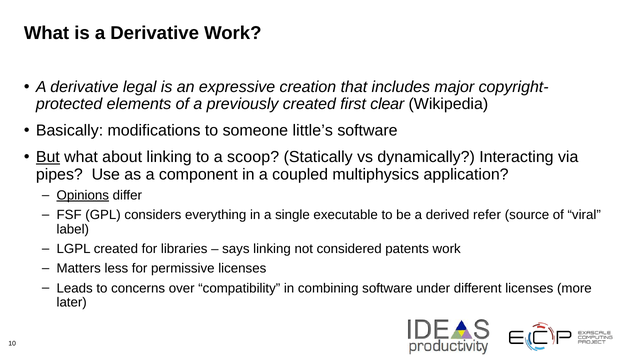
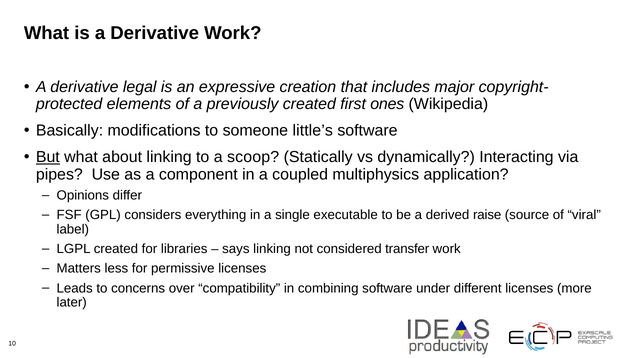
clear: clear -> ones (387, 104)
Opinions underline: present -> none (83, 196)
refer: refer -> raise (487, 215)
patents: patents -> transfer (407, 249)
